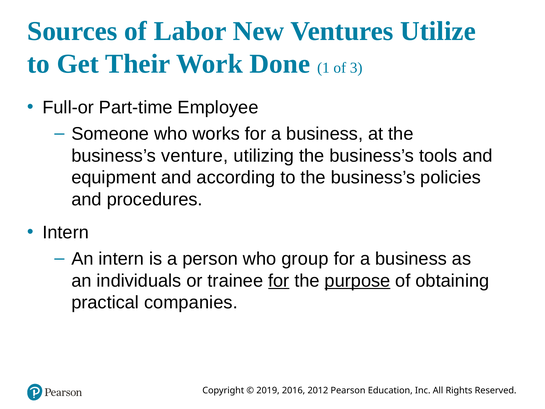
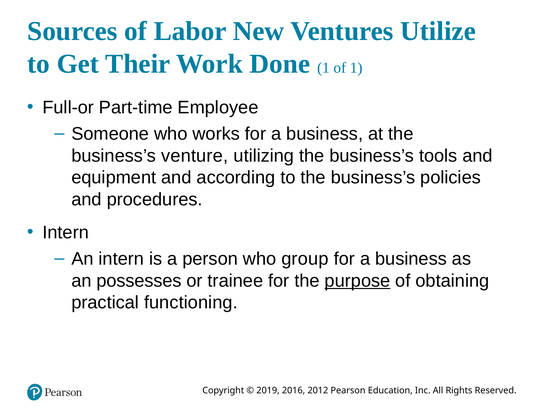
of 3: 3 -> 1 (356, 68)
individuals: individuals -> possesses (139, 281)
for underline: present -> none (279, 281)
companies: companies -> functioning (191, 302)
